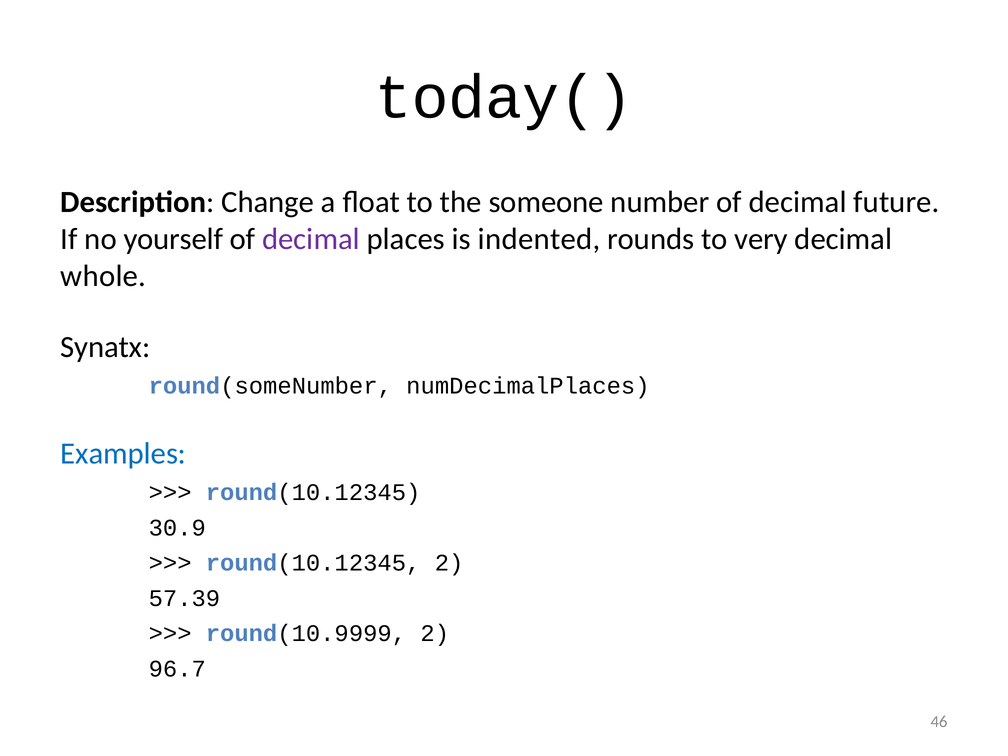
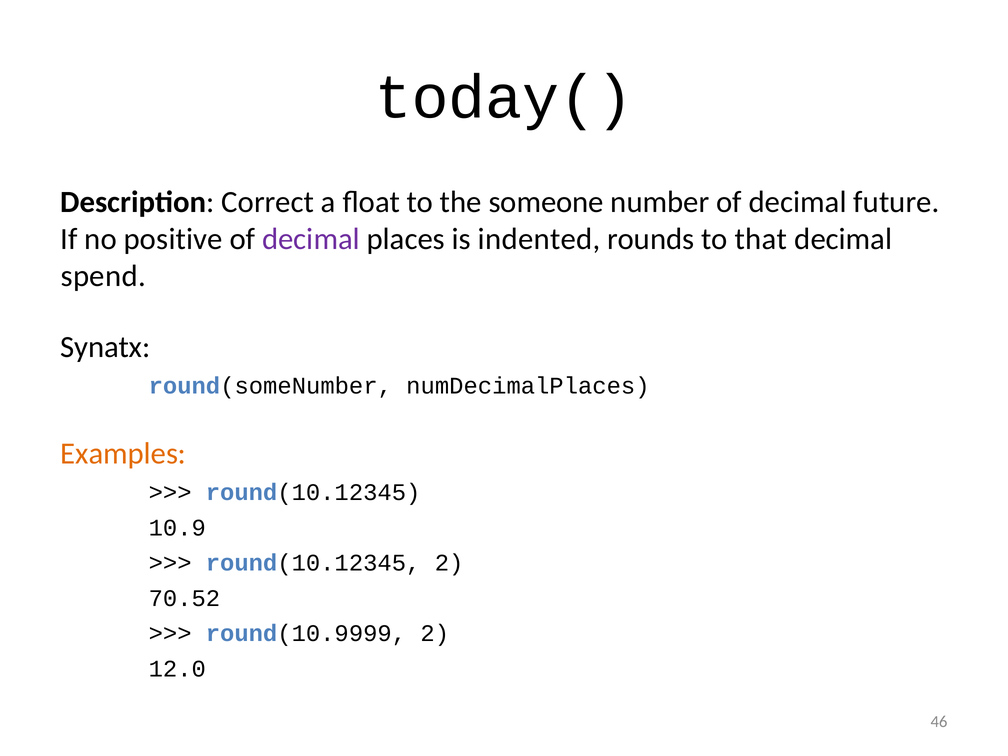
Change: Change -> Correct (268, 202)
yourself: yourself -> positive (173, 239)
very: very -> that (761, 239)
whole: whole -> spend (103, 276)
Examples colour: blue -> orange (123, 453)
30.9: 30.9 -> 10.9 (177, 528)
57.39: 57.39 -> 70.52 (184, 598)
96.7: 96.7 -> 12.0 (177, 669)
